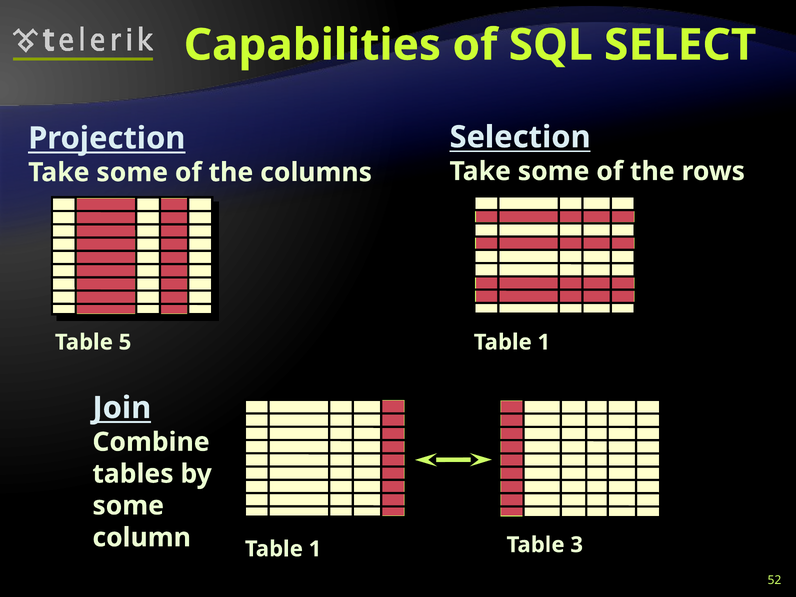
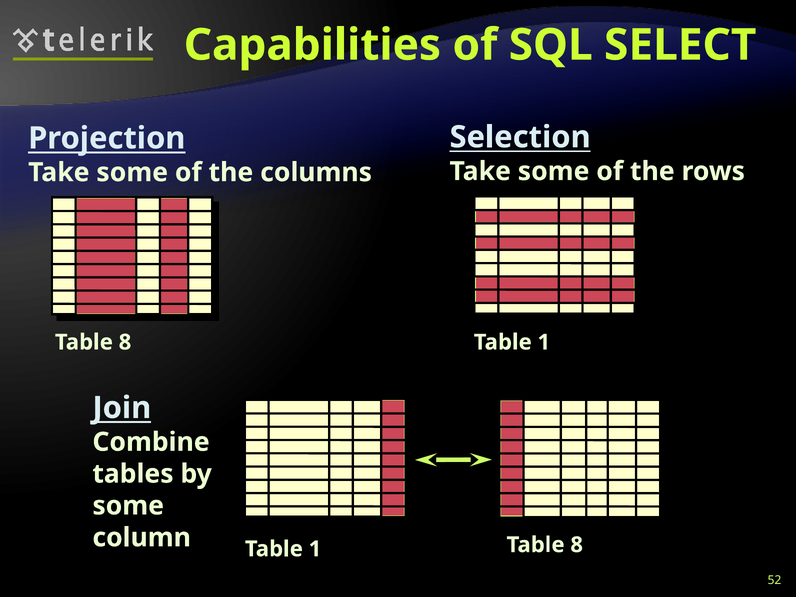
5: 5 -> 8 (125, 342)
1 Table 3: 3 -> 8 (577, 545)
